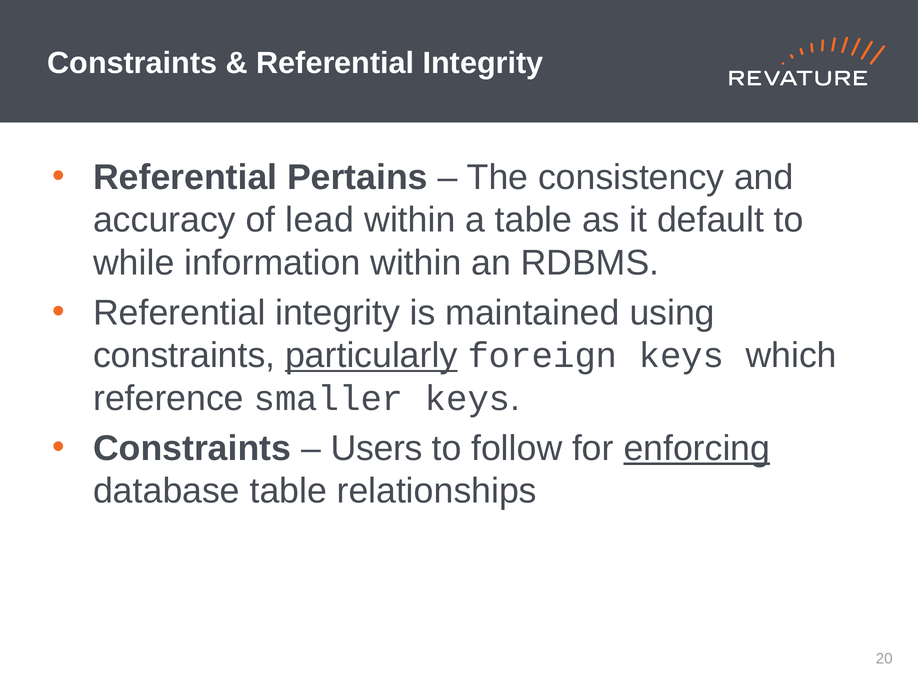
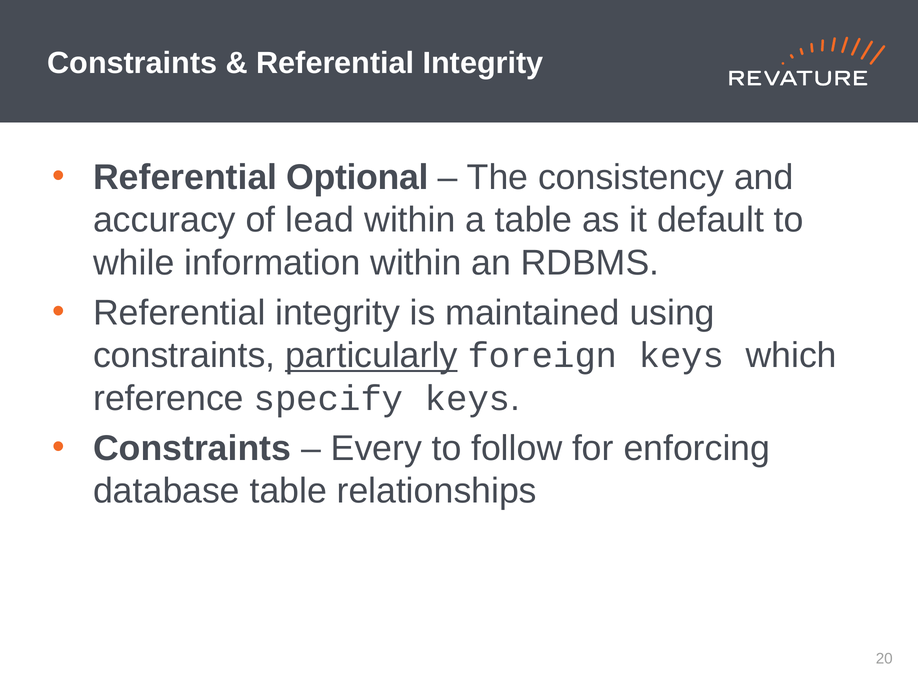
Pertains: Pertains -> Optional (358, 177)
smaller: smaller -> specify (329, 398)
Users: Users -> Every (376, 448)
enforcing underline: present -> none (697, 448)
